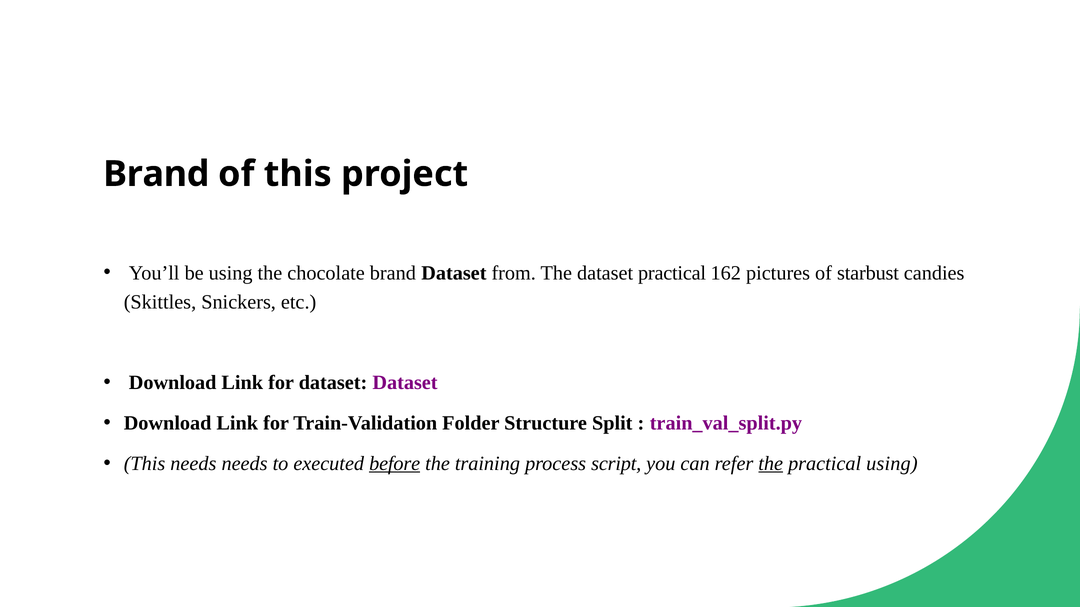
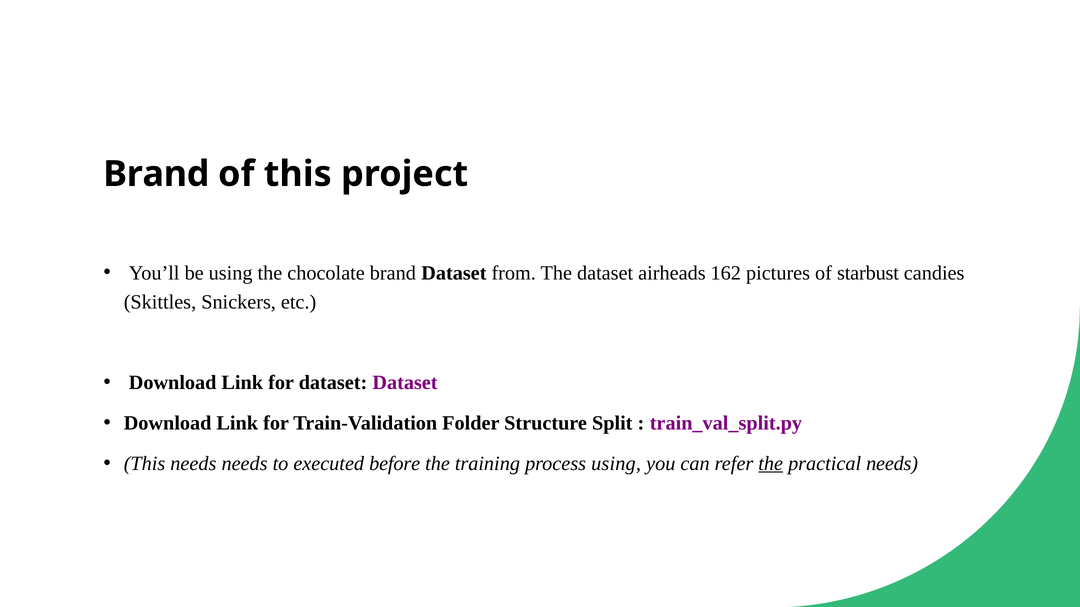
dataset practical: practical -> airheads (672, 273)
before underline: present -> none (395, 464)
process script: script -> using (616, 464)
practical using: using -> needs (892, 464)
